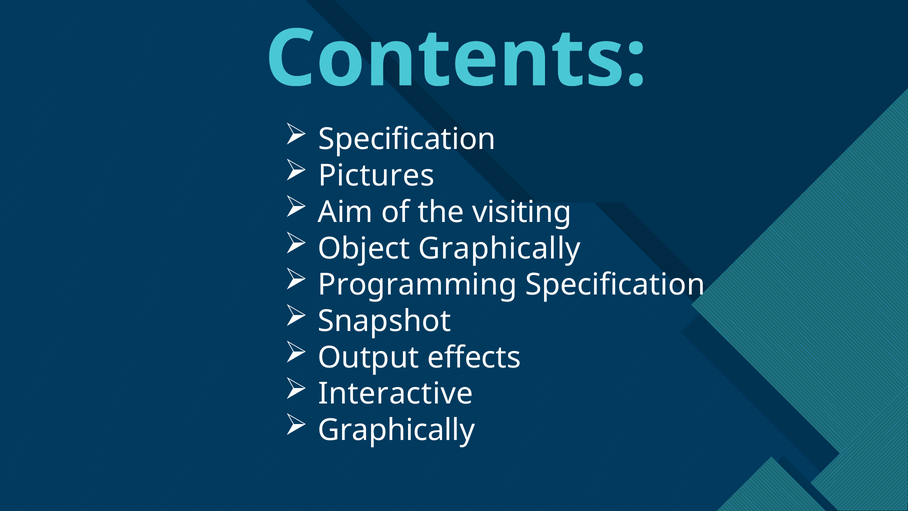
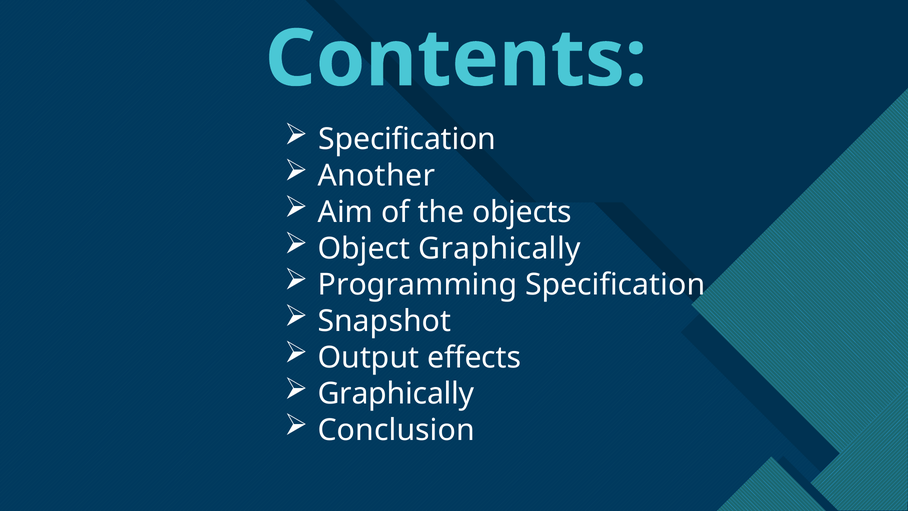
Pictures: Pictures -> Another (376, 176)
visiting: visiting -> objects (522, 212)
Interactive: Interactive -> Graphically (396, 394)
Graphically: Graphically -> Conclusion (396, 430)
